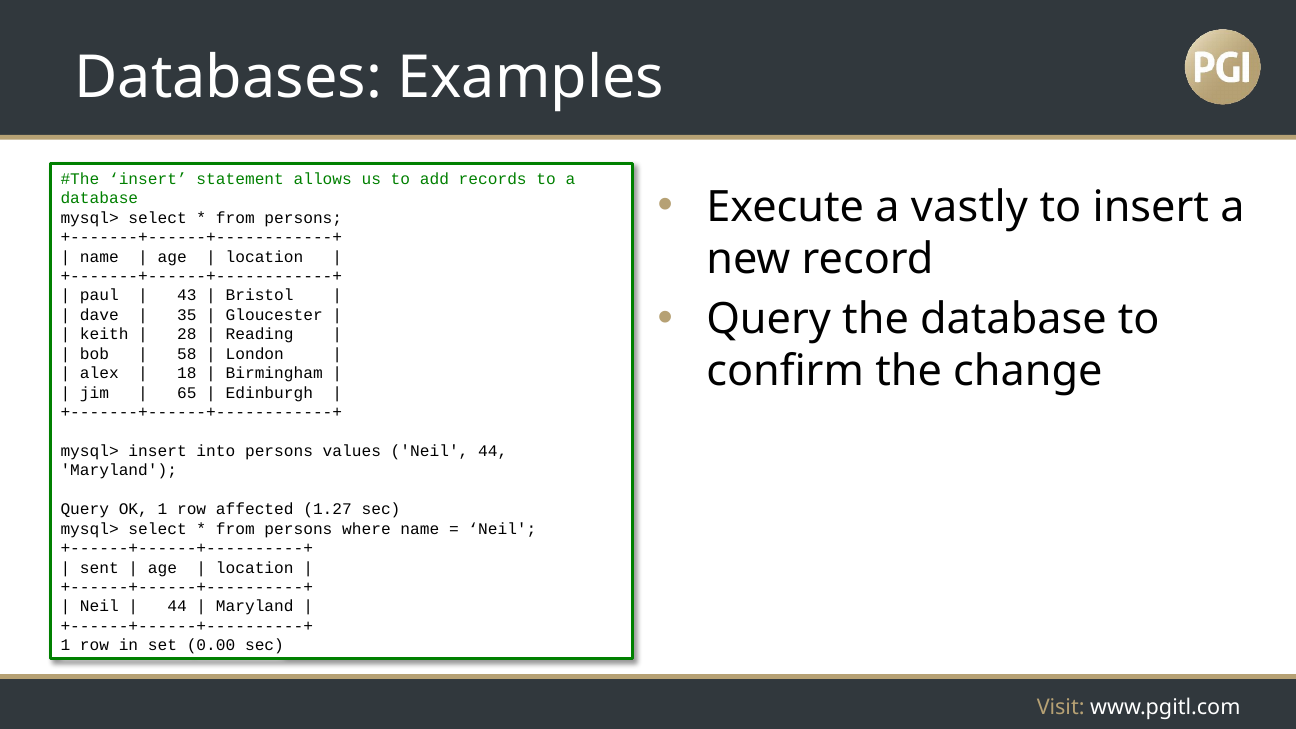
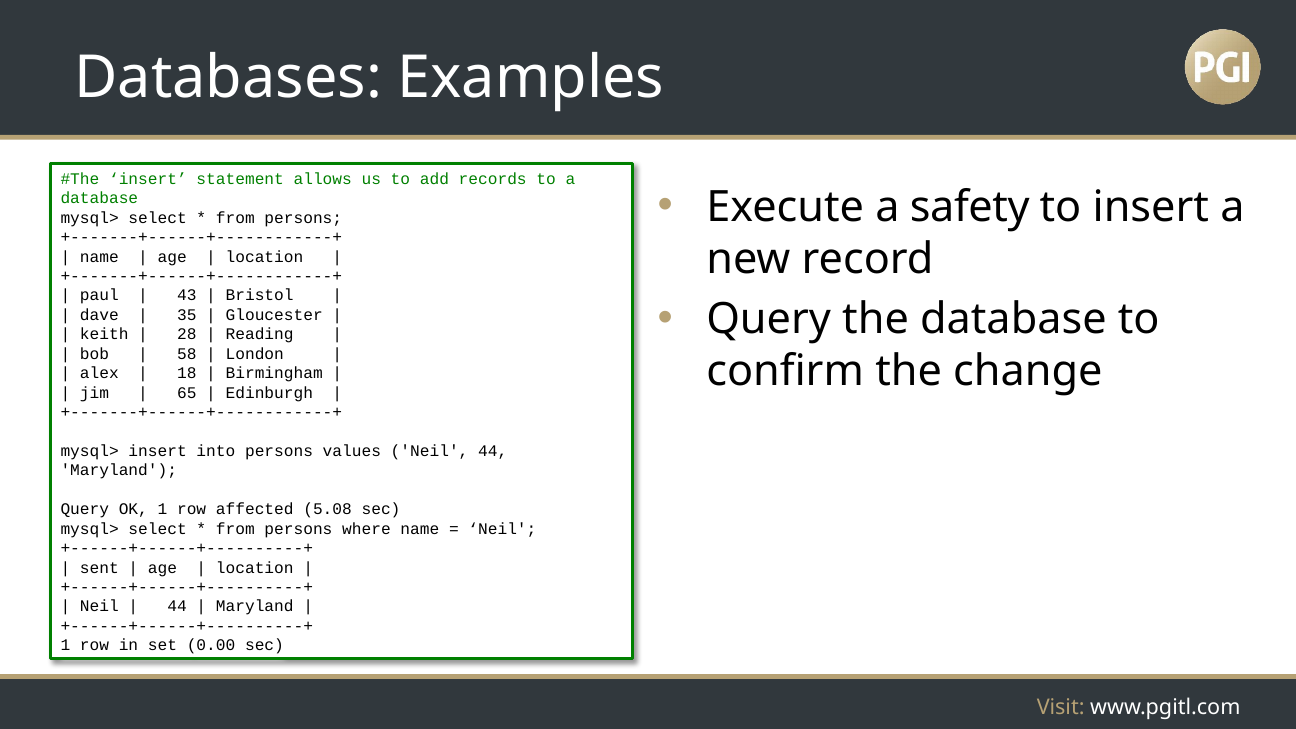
vastly: vastly -> safety (970, 207)
1.27: 1.27 -> 5.08 (328, 509)
